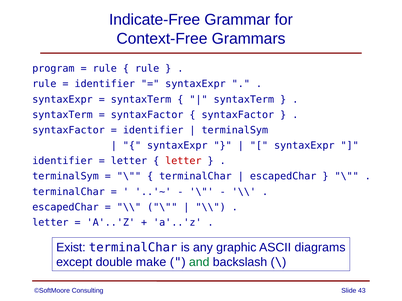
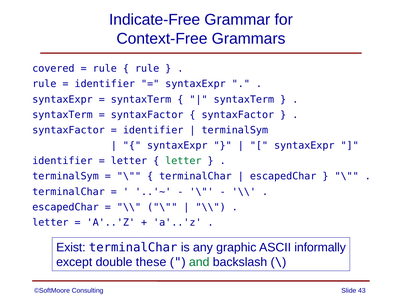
program: program -> covered (53, 69)
letter colour: red -> green (183, 161)
diagrams: diagrams -> informally (320, 248)
make: make -> these (151, 263)
